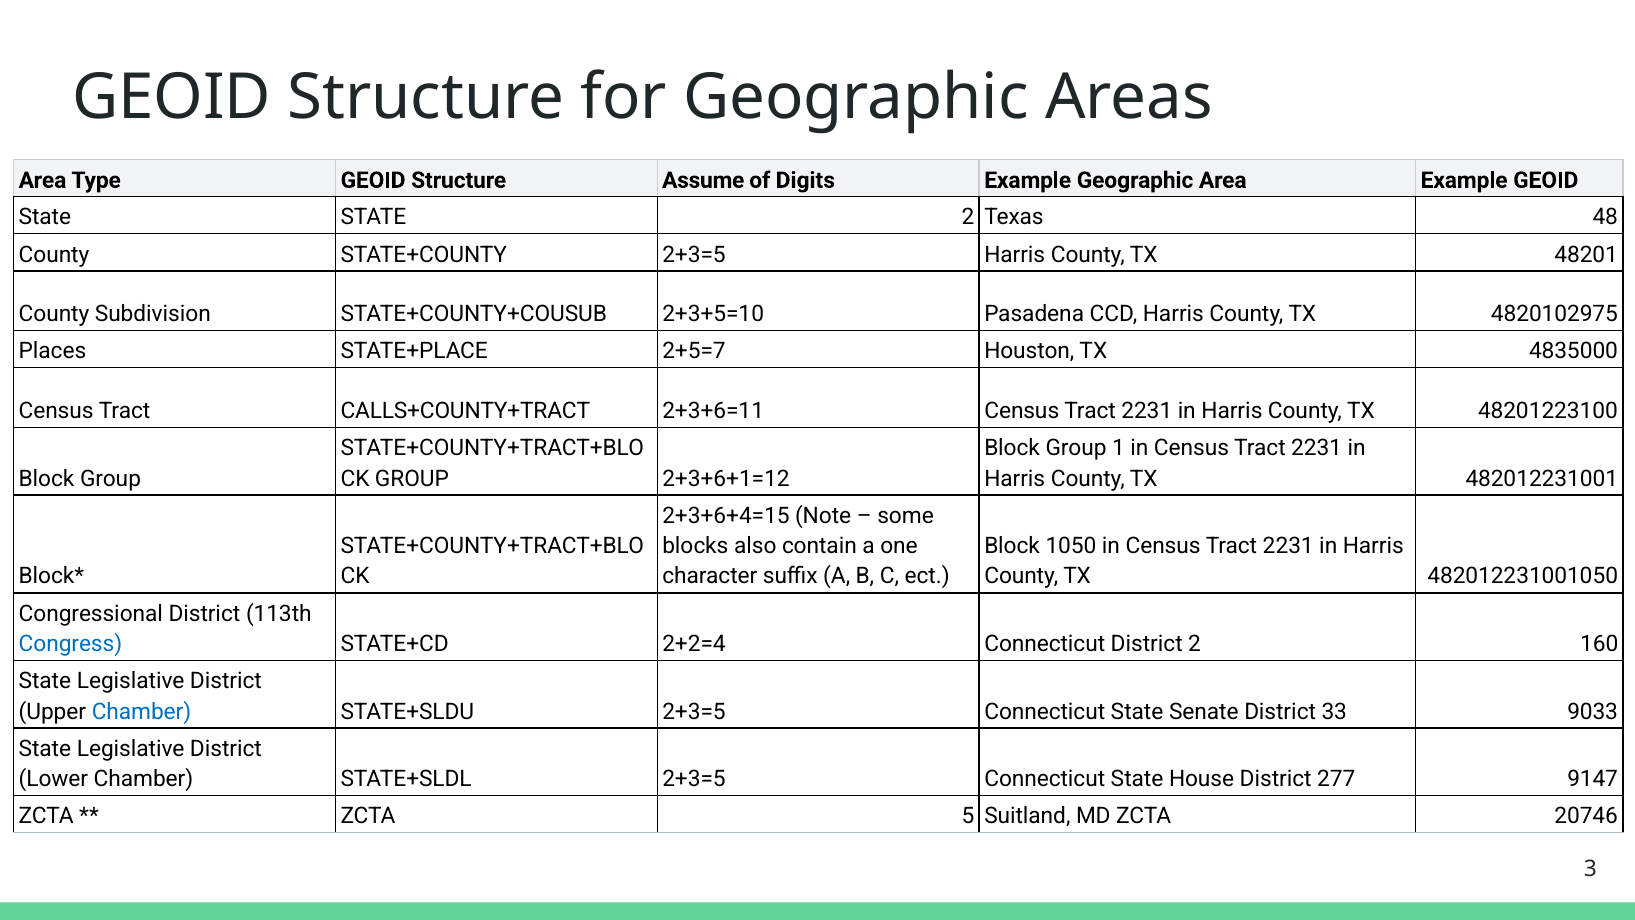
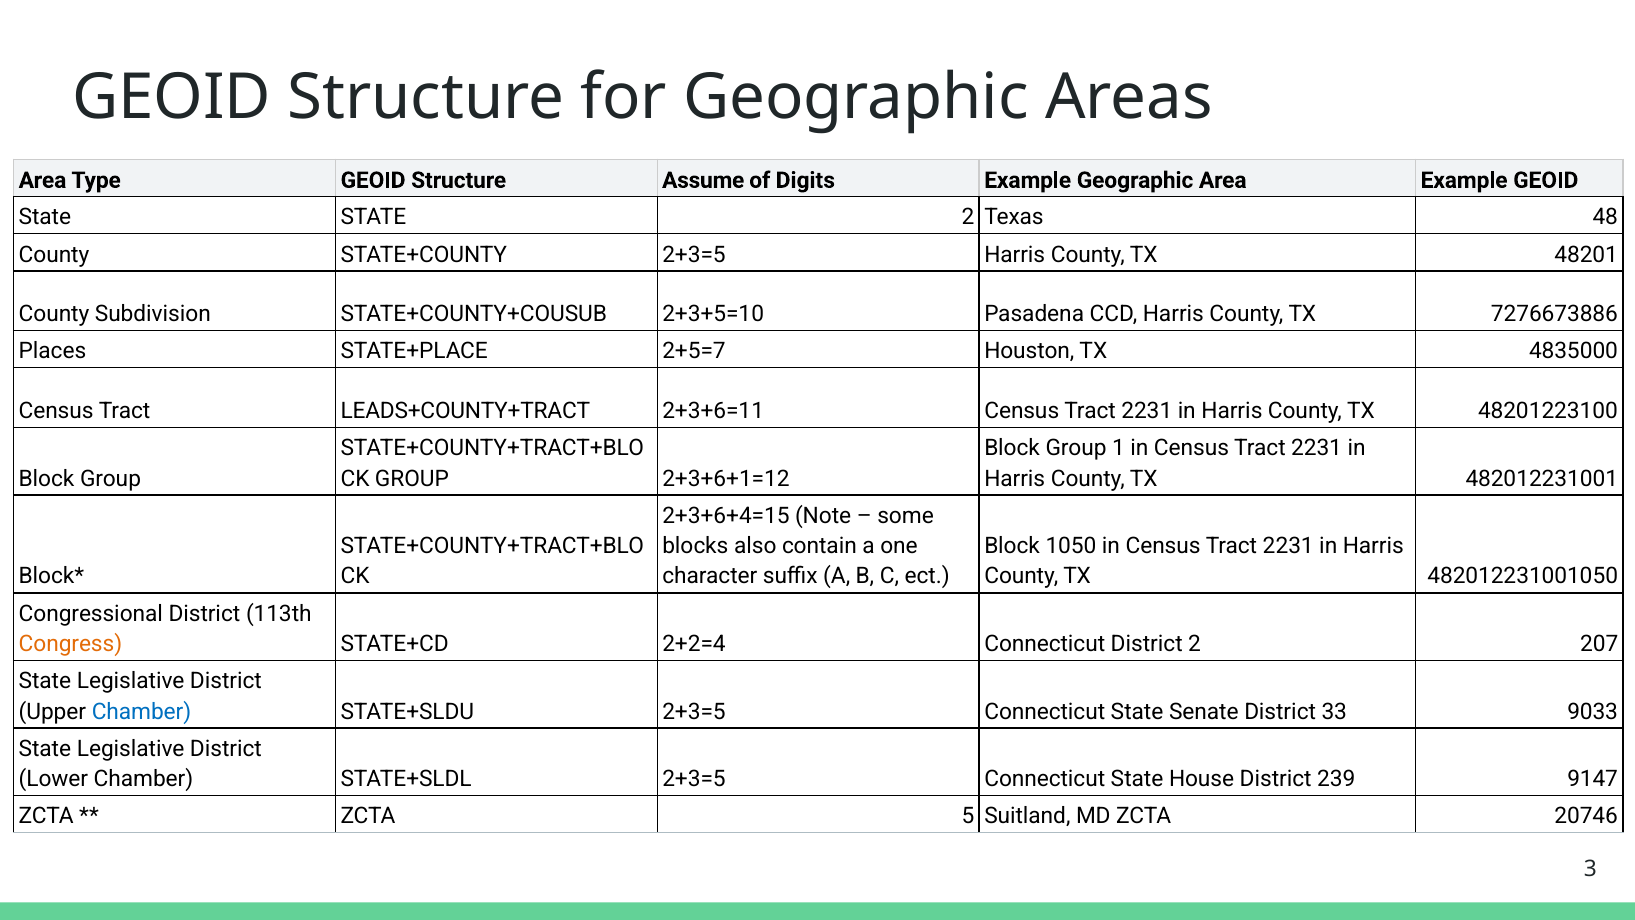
4820102975: 4820102975 -> 7276673886 (1554, 314)
CALLS+COUNTY+TRACT: CALLS+COUNTY+TRACT -> LEADS+COUNTY+TRACT (465, 411)
Congress colour: blue -> orange (70, 644)
160: 160 -> 207 (1599, 644)
277: 277 -> 239 (1336, 779)
